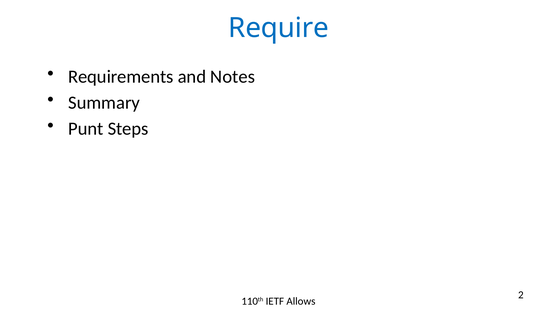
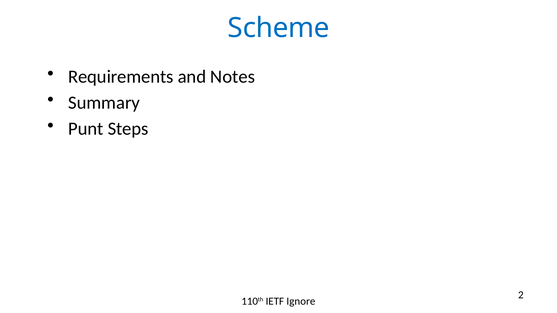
Require: Require -> Scheme (279, 28)
Allows: Allows -> Ignore (301, 302)
